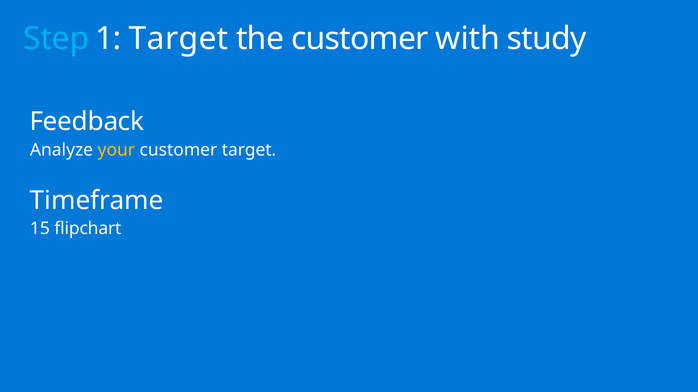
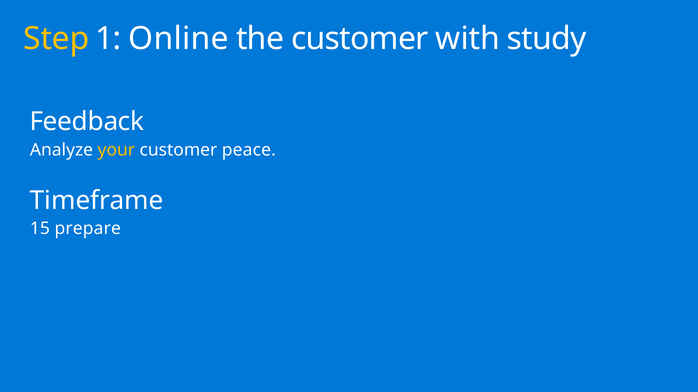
Step colour: light blue -> yellow (56, 39)
1 Target: Target -> Online (179, 39)
customer target: target -> peace (249, 150)
flipchart: flipchart -> prepare (88, 229)
